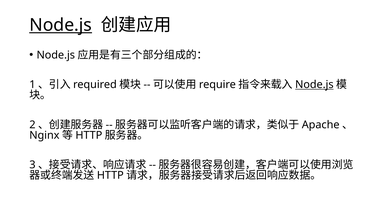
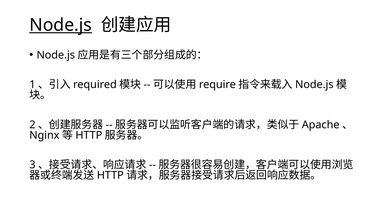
Node.js underline: present -> none (314, 84)
